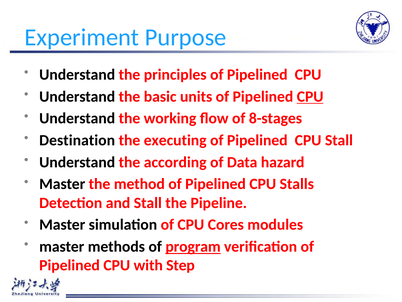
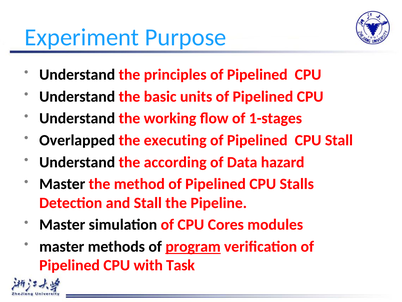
CPU underline: present -> none (310, 96)
8-stages: 8-stages -> 1-stages (275, 118)
Destination: Destination -> Overlapped (77, 140)
Step: Step -> Task (180, 265)
